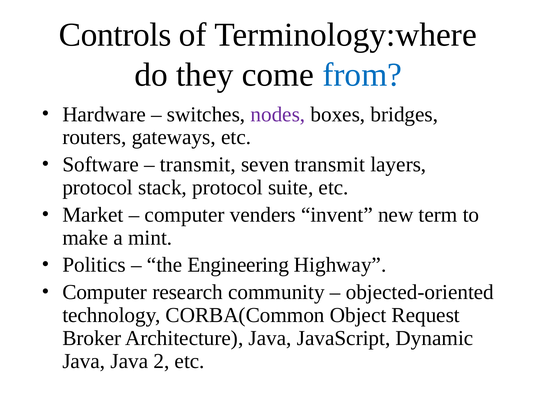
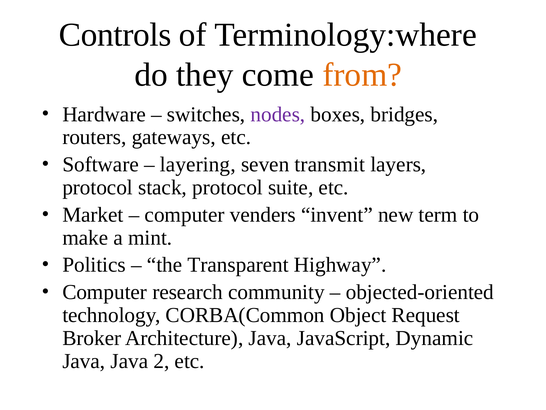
from colour: blue -> orange (362, 75)
transmit: transmit -> layering (198, 164)
Engineering: Engineering -> Transparent (238, 265)
